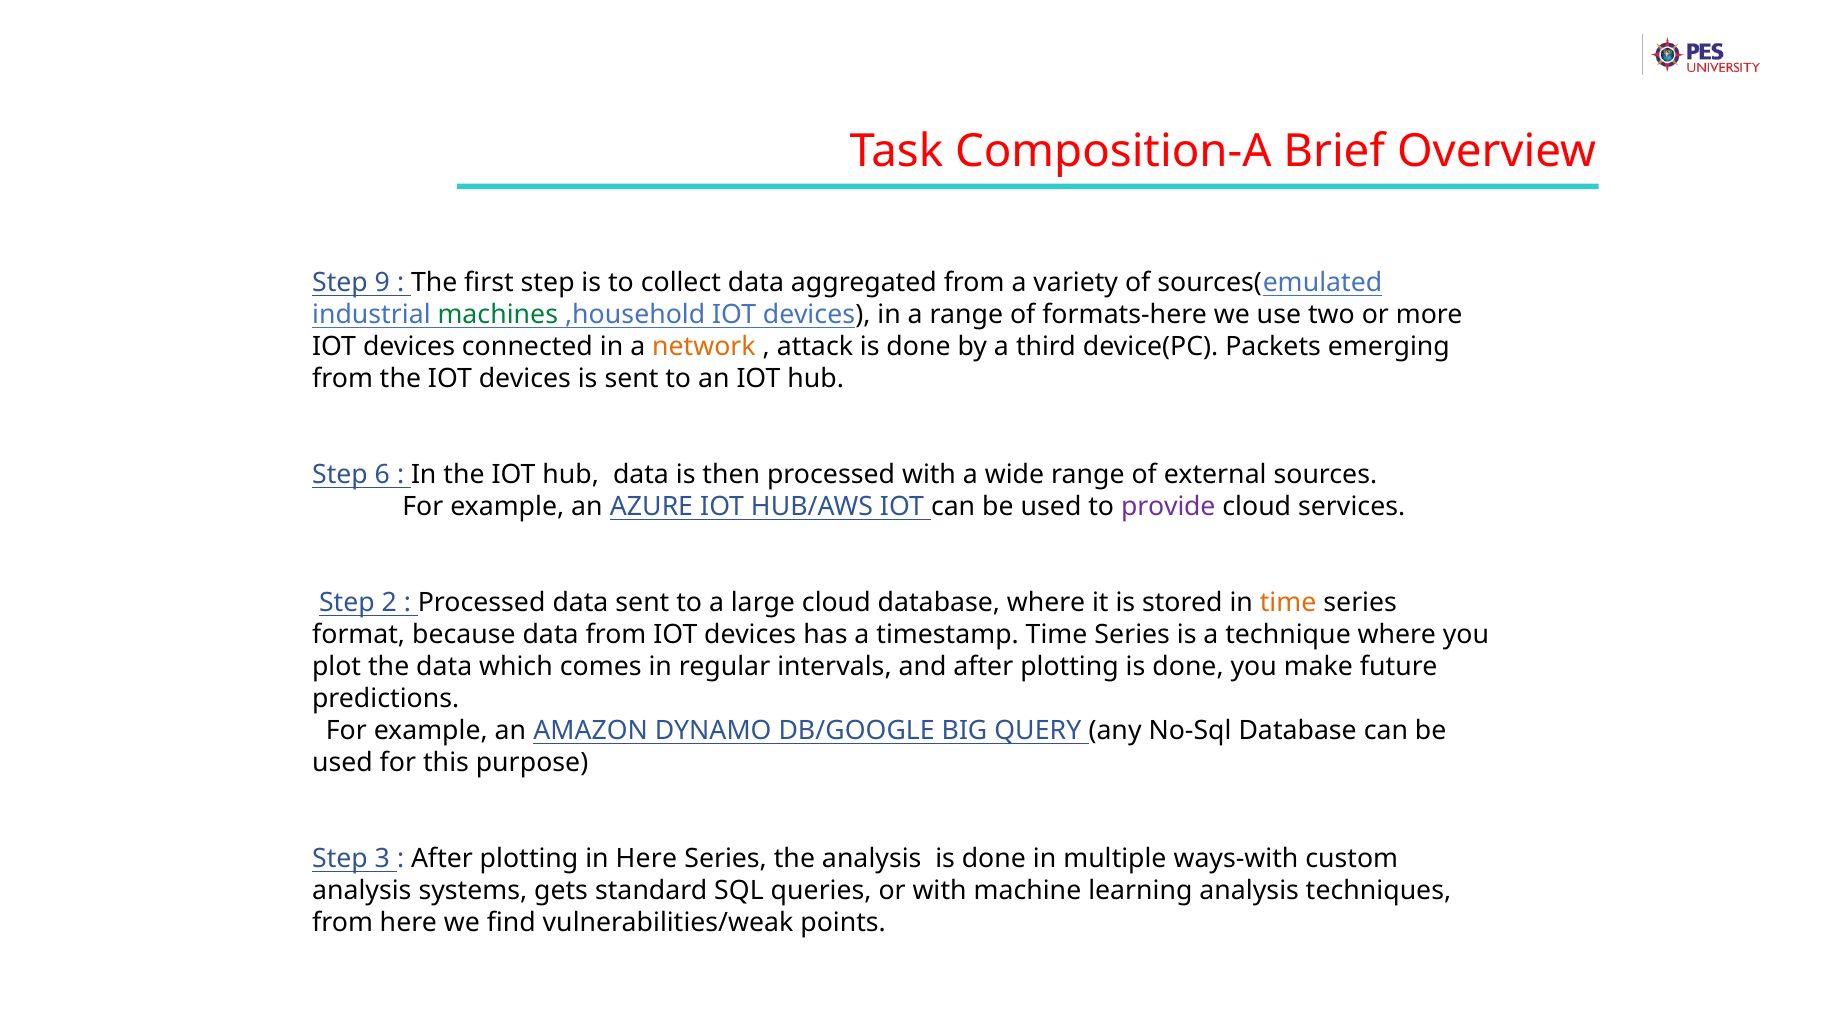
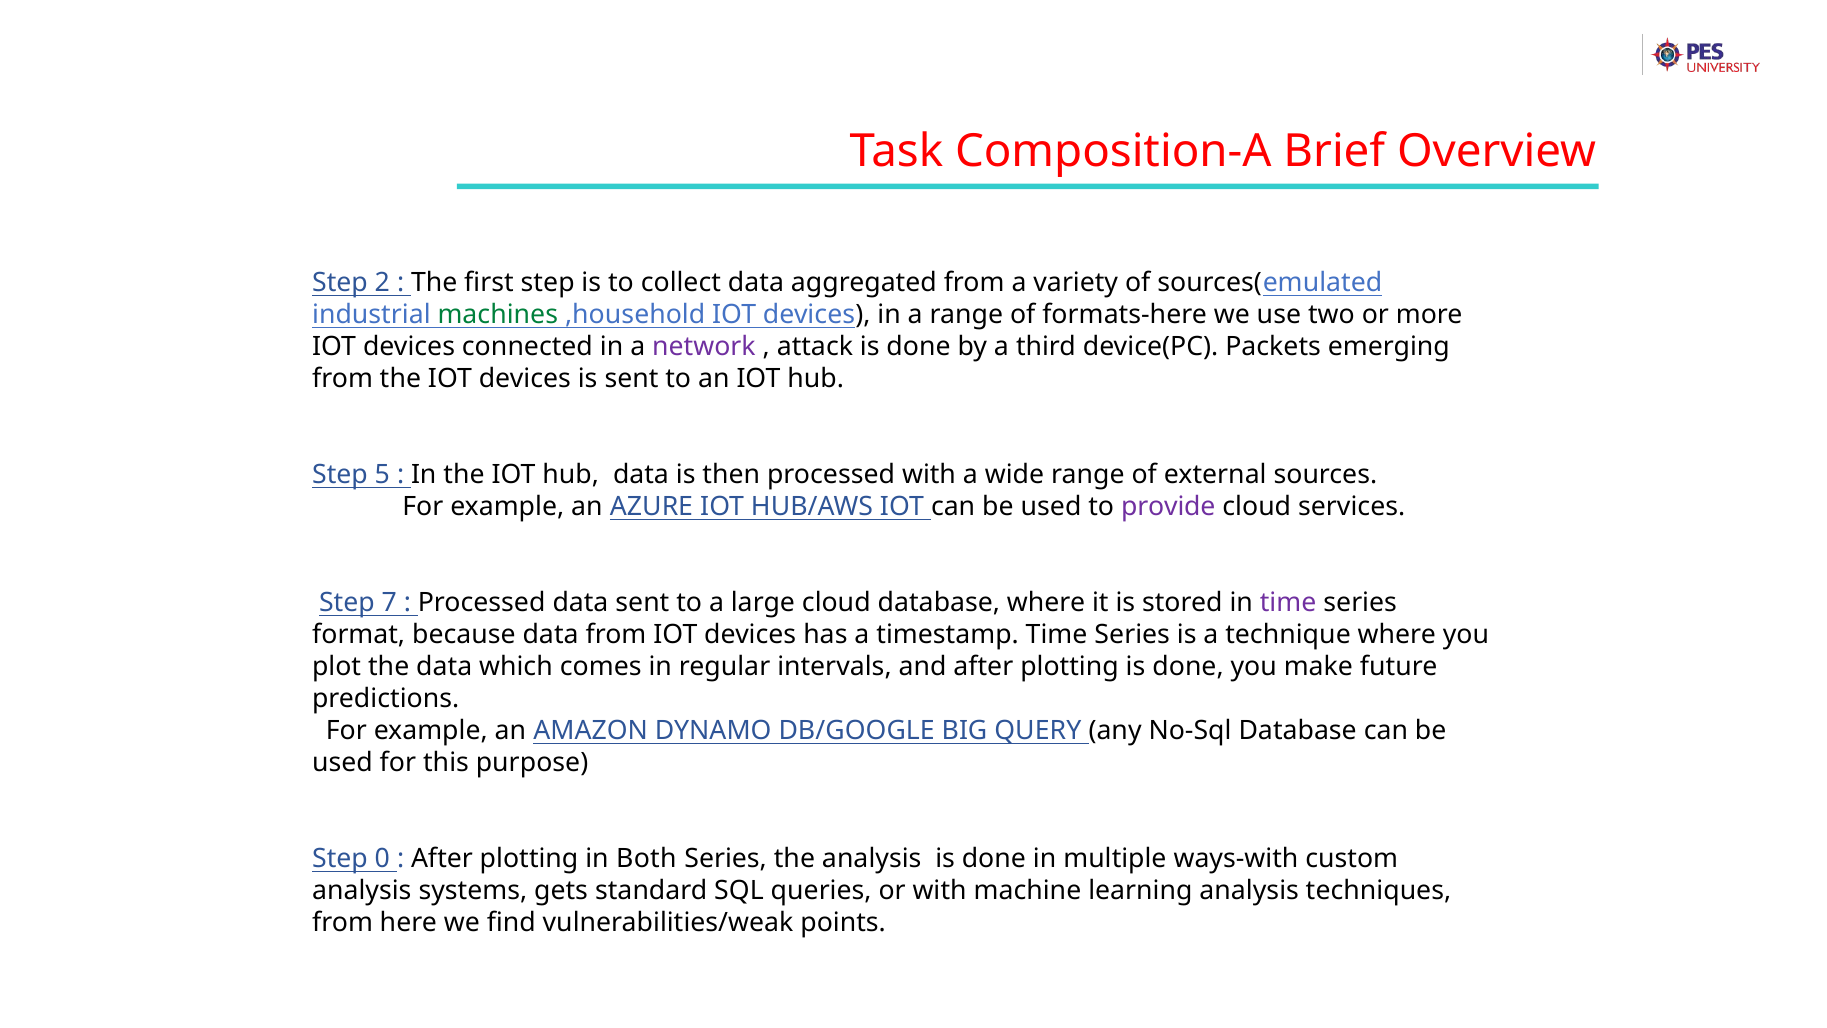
9: 9 -> 2 (382, 283)
network colour: orange -> purple (704, 347)
6: 6 -> 5 (382, 475)
2: 2 -> 7 (389, 603)
time colour: orange -> purple (1288, 603)
3: 3 -> 0 (382, 859)
in Here: Here -> Both (646, 859)
